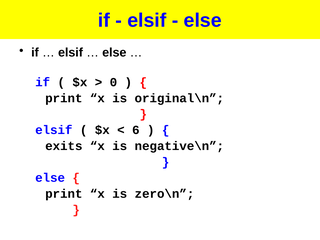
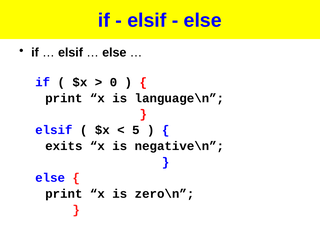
original\n: original\n -> language\n (179, 98)
6: 6 -> 5 (136, 130)
